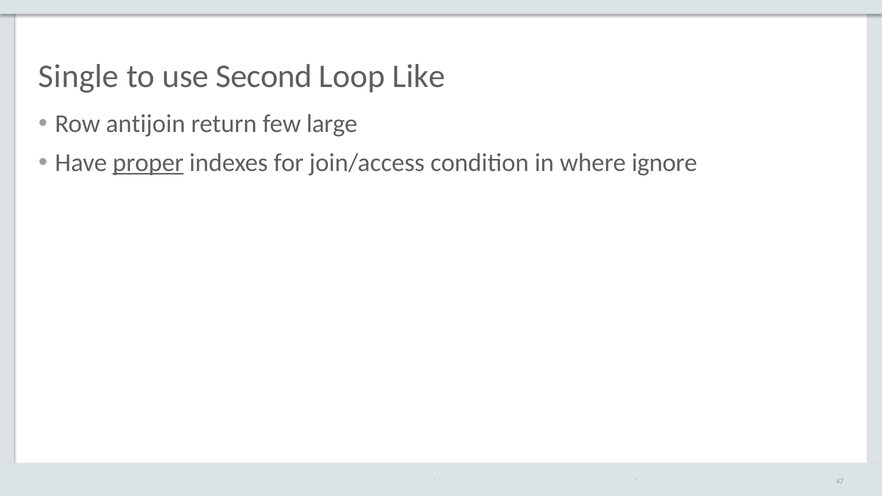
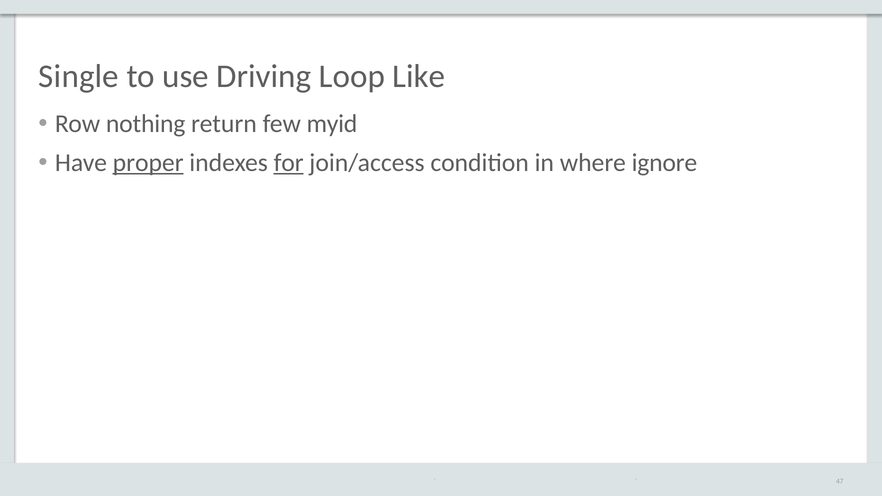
Second: Second -> Driving (264, 76)
antijoin: antijoin -> nothing (146, 124)
large: large -> myid (332, 124)
for underline: none -> present (289, 163)
